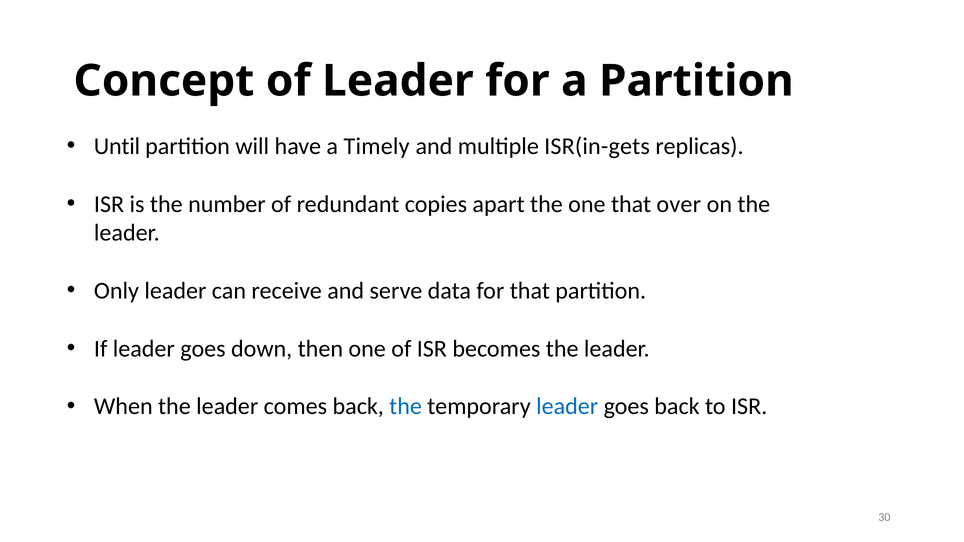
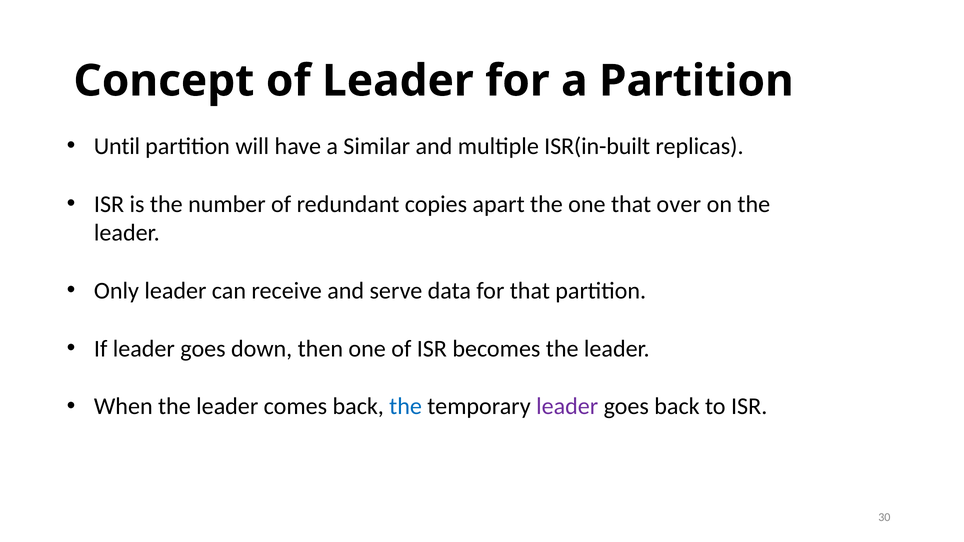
Timely: Timely -> Similar (377, 146)
ISR(in-gets: ISR(in-gets -> ISR(in-built (597, 146)
leader colour: blue -> purple (567, 407)
